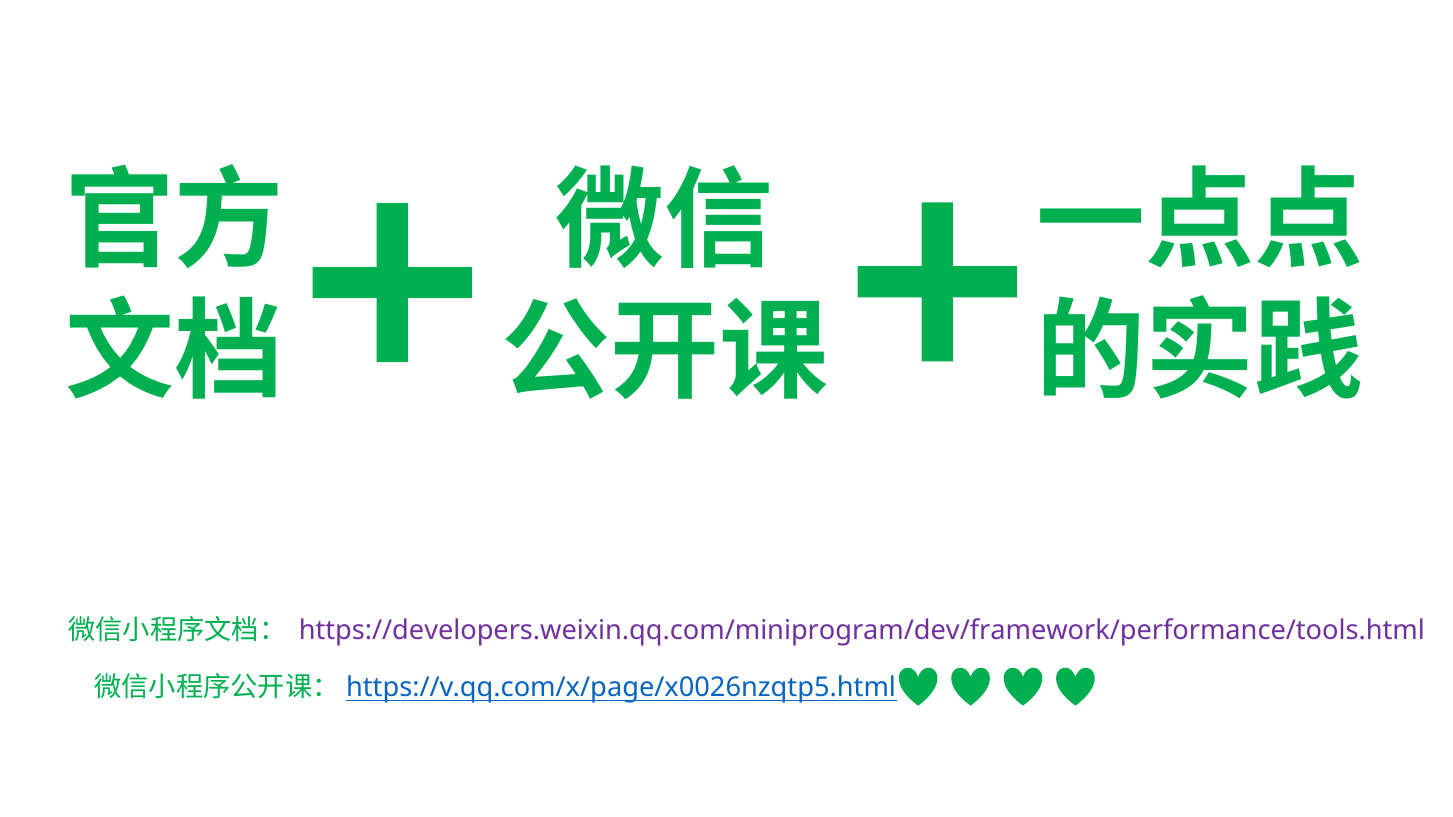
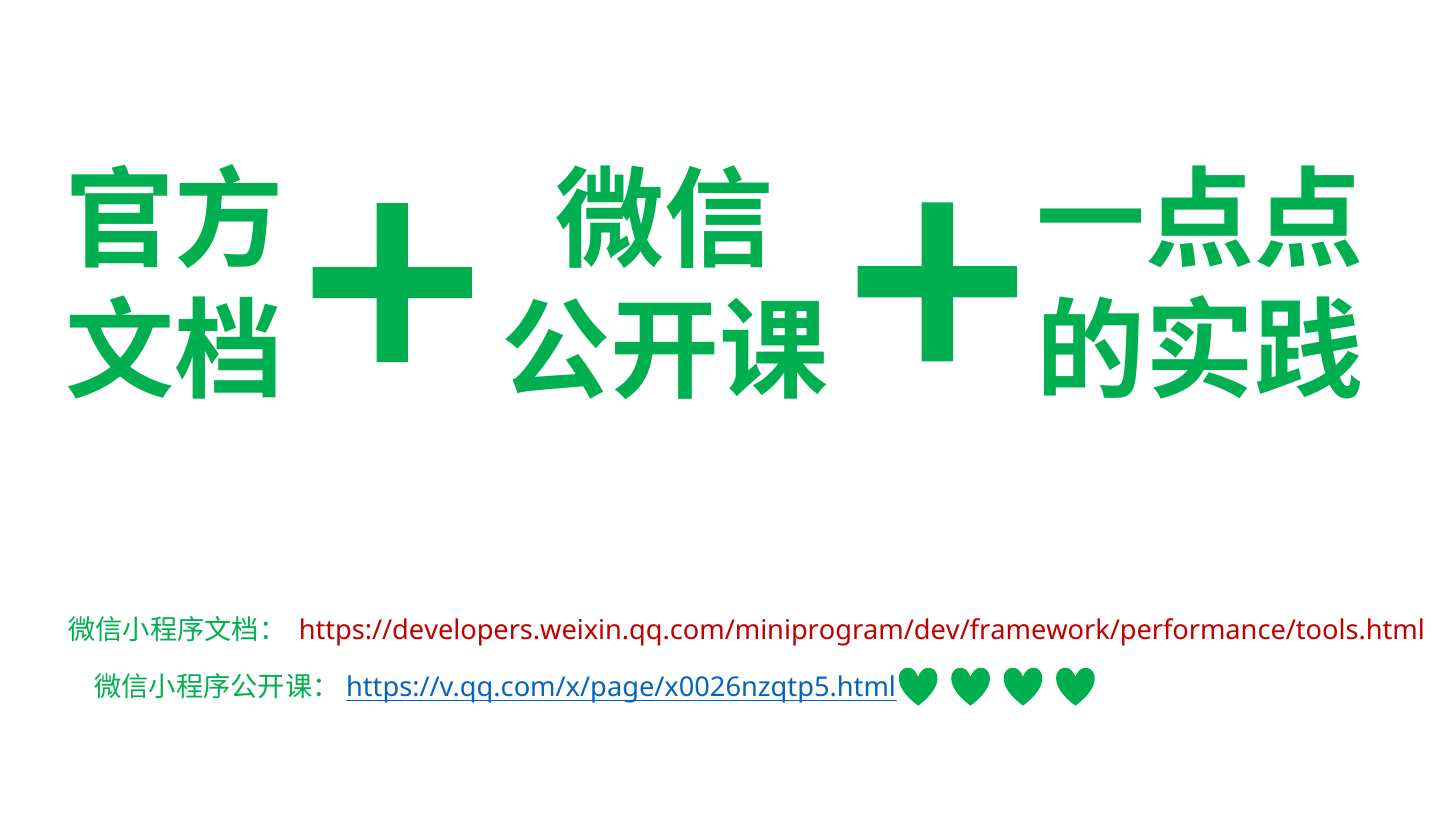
https://developers.weixin.qq.com/miniprogram/dev/framework/performance/tools.html colour: purple -> red (862, 630)
